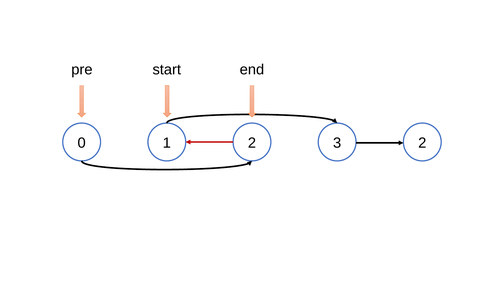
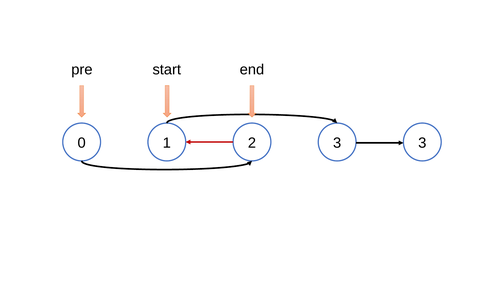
0 2: 2 -> 3 (422, 143)
